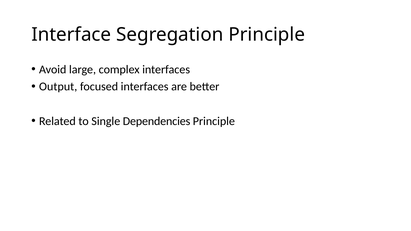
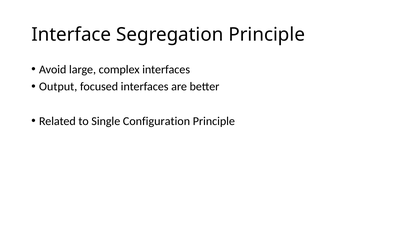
Dependencies: Dependencies -> Configuration (156, 121)
